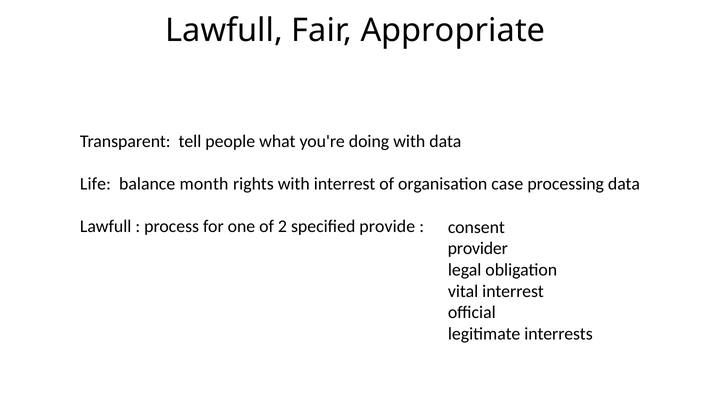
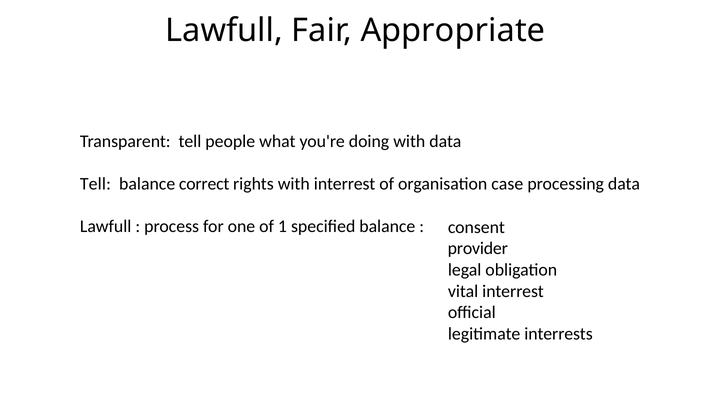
Life: Life -> Tell (95, 184)
month: month -> correct (204, 184)
2: 2 -> 1 (282, 227)
specified provide: provide -> balance (387, 227)
